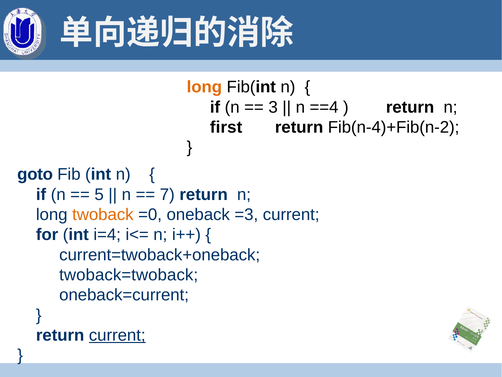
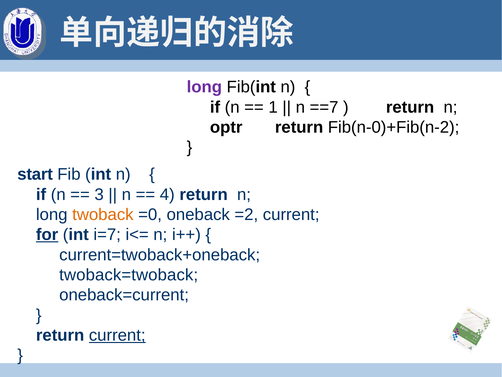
long colour: orange -> purple (204, 87)
3: 3 -> 1 (273, 107)
==4: ==4 -> ==7 (324, 107)
first: first -> optr (226, 127)
Fib(n-4)+Fib(n-2: Fib(n-4)+Fib(n-2 -> Fib(n-0)+Fib(n-2 (394, 127)
goto: goto -> start (35, 174)
5: 5 -> 3 (99, 194)
7: 7 -> 4 (167, 194)
=3: =3 -> =2 (246, 214)
for underline: none -> present (47, 234)
i=4: i=4 -> i=7 (107, 234)
